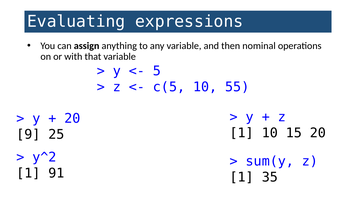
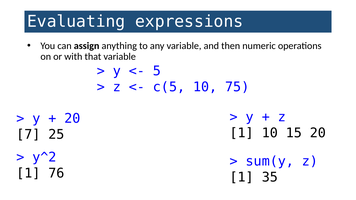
nominal: nominal -> numeric (259, 46)
55: 55 -> 75 (237, 87)
9: 9 -> 7 (28, 135)
91: 91 -> 76 (56, 174)
